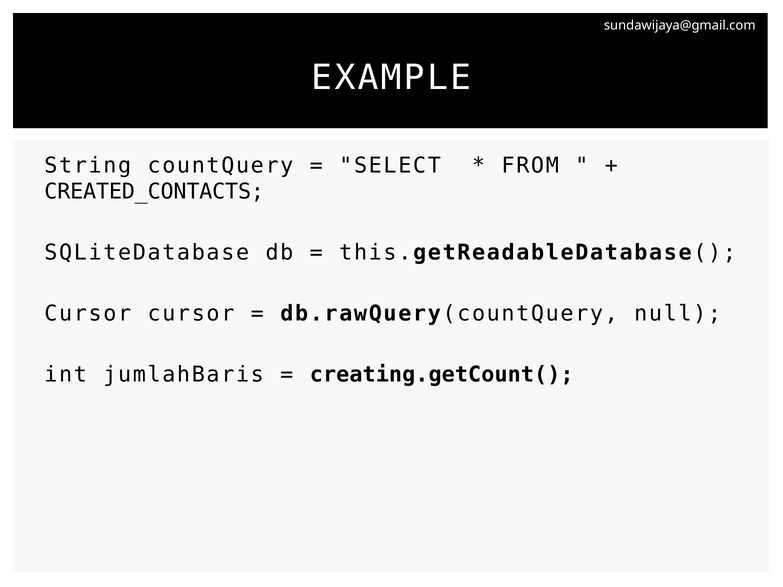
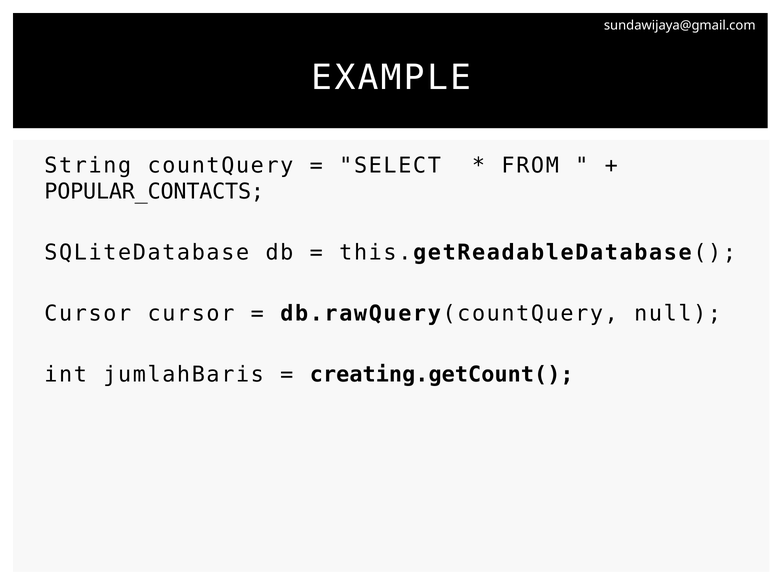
CREATED_CONTACTS: CREATED_CONTACTS -> POPULAR_CONTACTS (154, 192)
